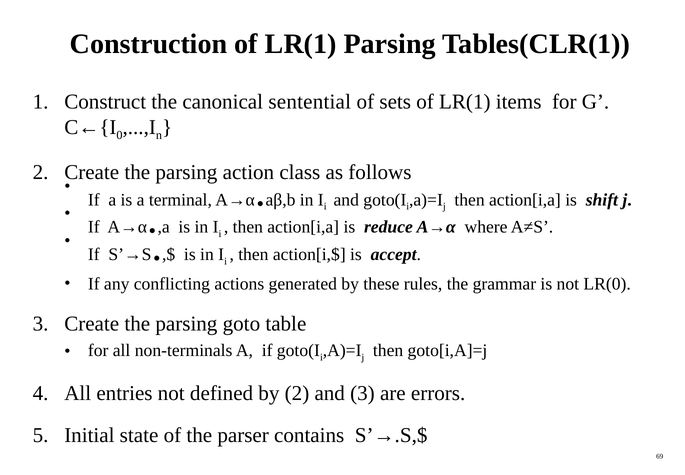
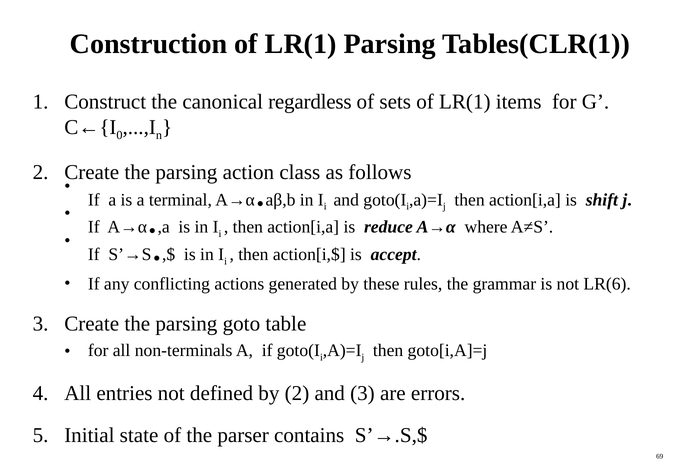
sentential: sentential -> regardless (310, 102)
LR(0: LR(0 -> LR(6 (607, 283)
